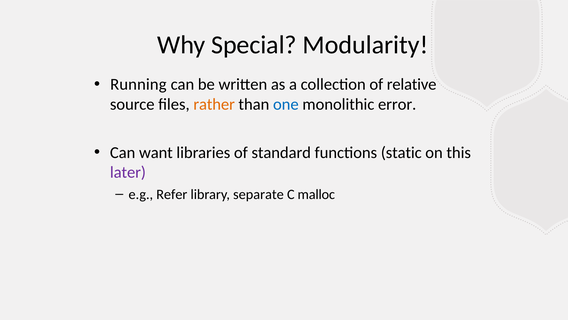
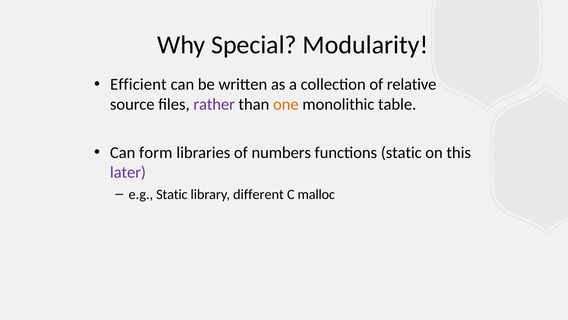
Running: Running -> Efficient (138, 84)
rather colour: orange -> purple (214, 104)
one colour: blue -> orange (286, 104)
error: error -> table (397, 104)
want: want -> form (156, 152)
standard: standard -> numbers (281, 152)
e.g Refer: Refer -> Static (172, 194)
separate: separate -> different (258, 194)
